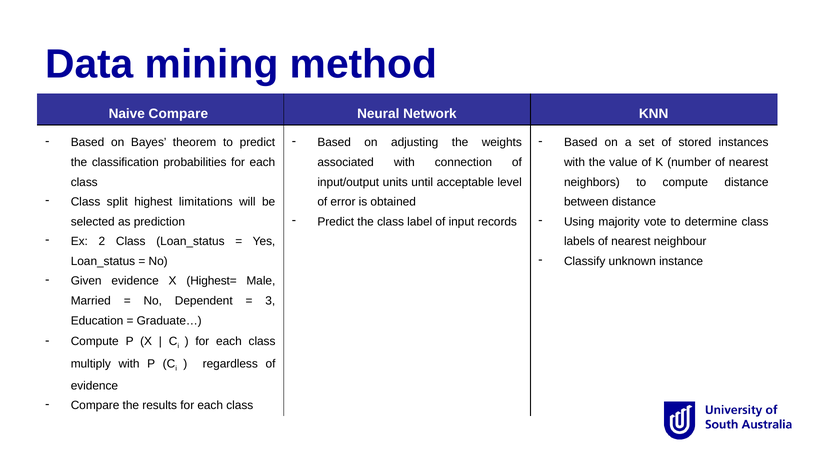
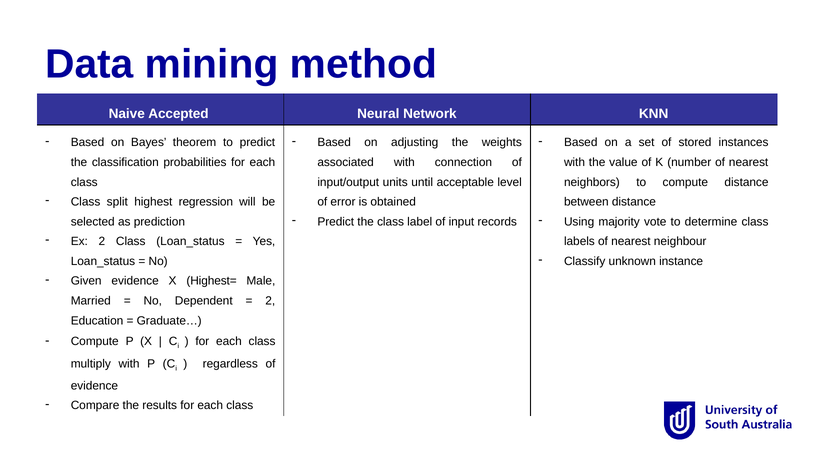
Naive Compare: Compare -> Accepted (178, 114)
limitations: limitations -> regression (206, 202)
3: 3 -> 2 (270, 301)
